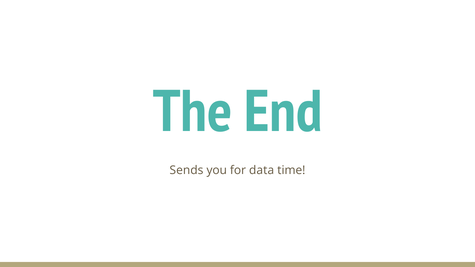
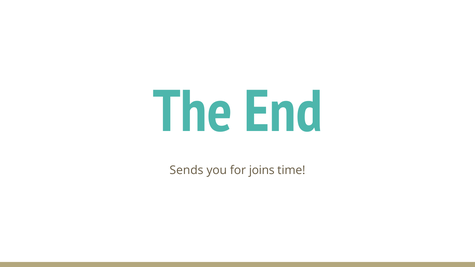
data: data -> joins (262, 170)
